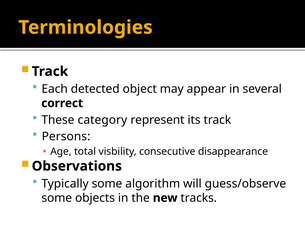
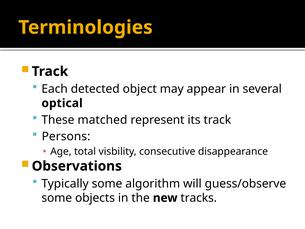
correct: correct -> optical (62, 103)
category: category -> matched (102, 120)
